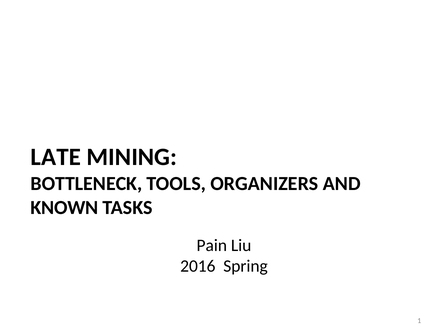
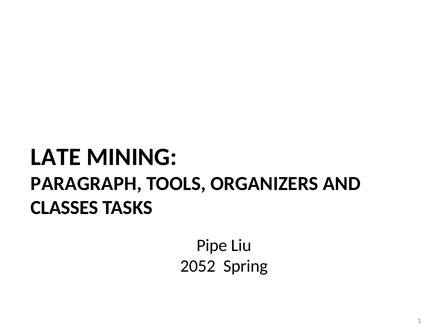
BOTTLENECK: BOTTLENECK -> PARAGRAPH (86, 184)
KNOWN: KNOWN -> CLASSES (64, 207)
Pain: Pain -> Pipe (212, 245)
2016: 2016 -> 2052 (198, 266)
